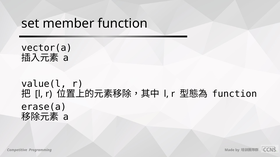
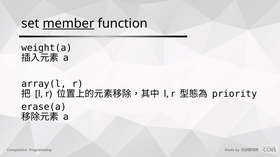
member underline: none -> present (69, 24)
vector(a: vector(a -> weight(a (47, 48)
value(l: value(l -> array(l (44, 84)
function: function -> priority (235, 94)
